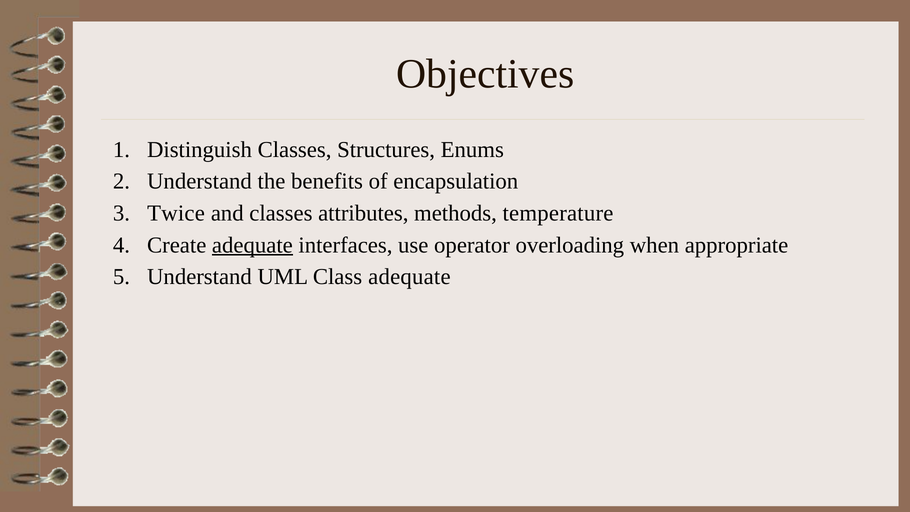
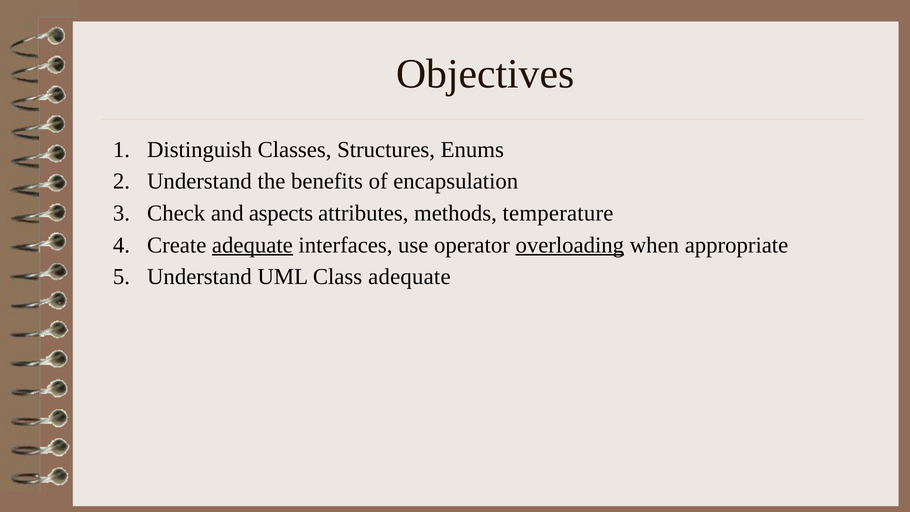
Twice: Twice -> Check (176, 213)
and classes: classes -> aspects (281, 213)
overloading underline: none -> present (570, 245)
